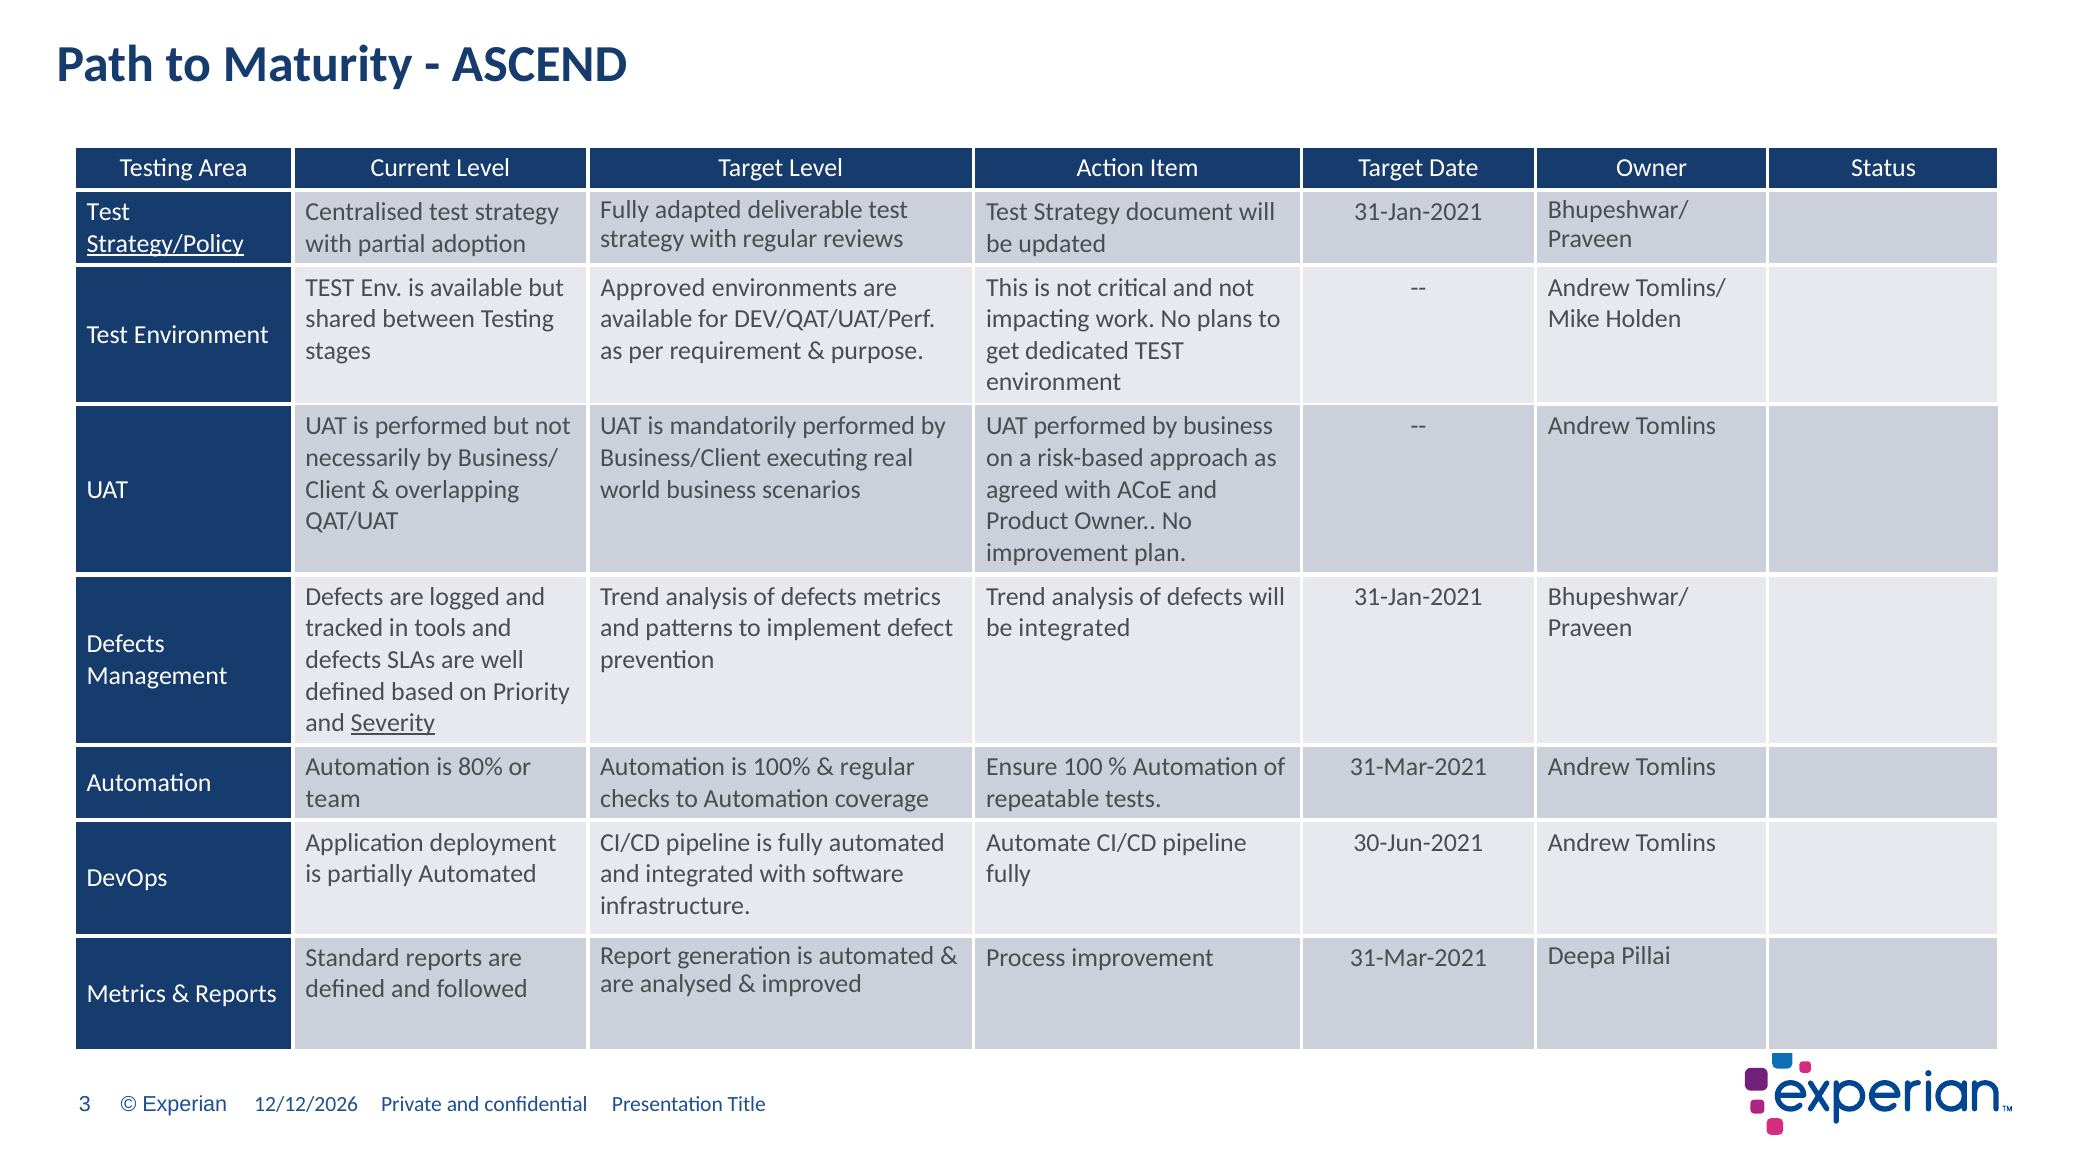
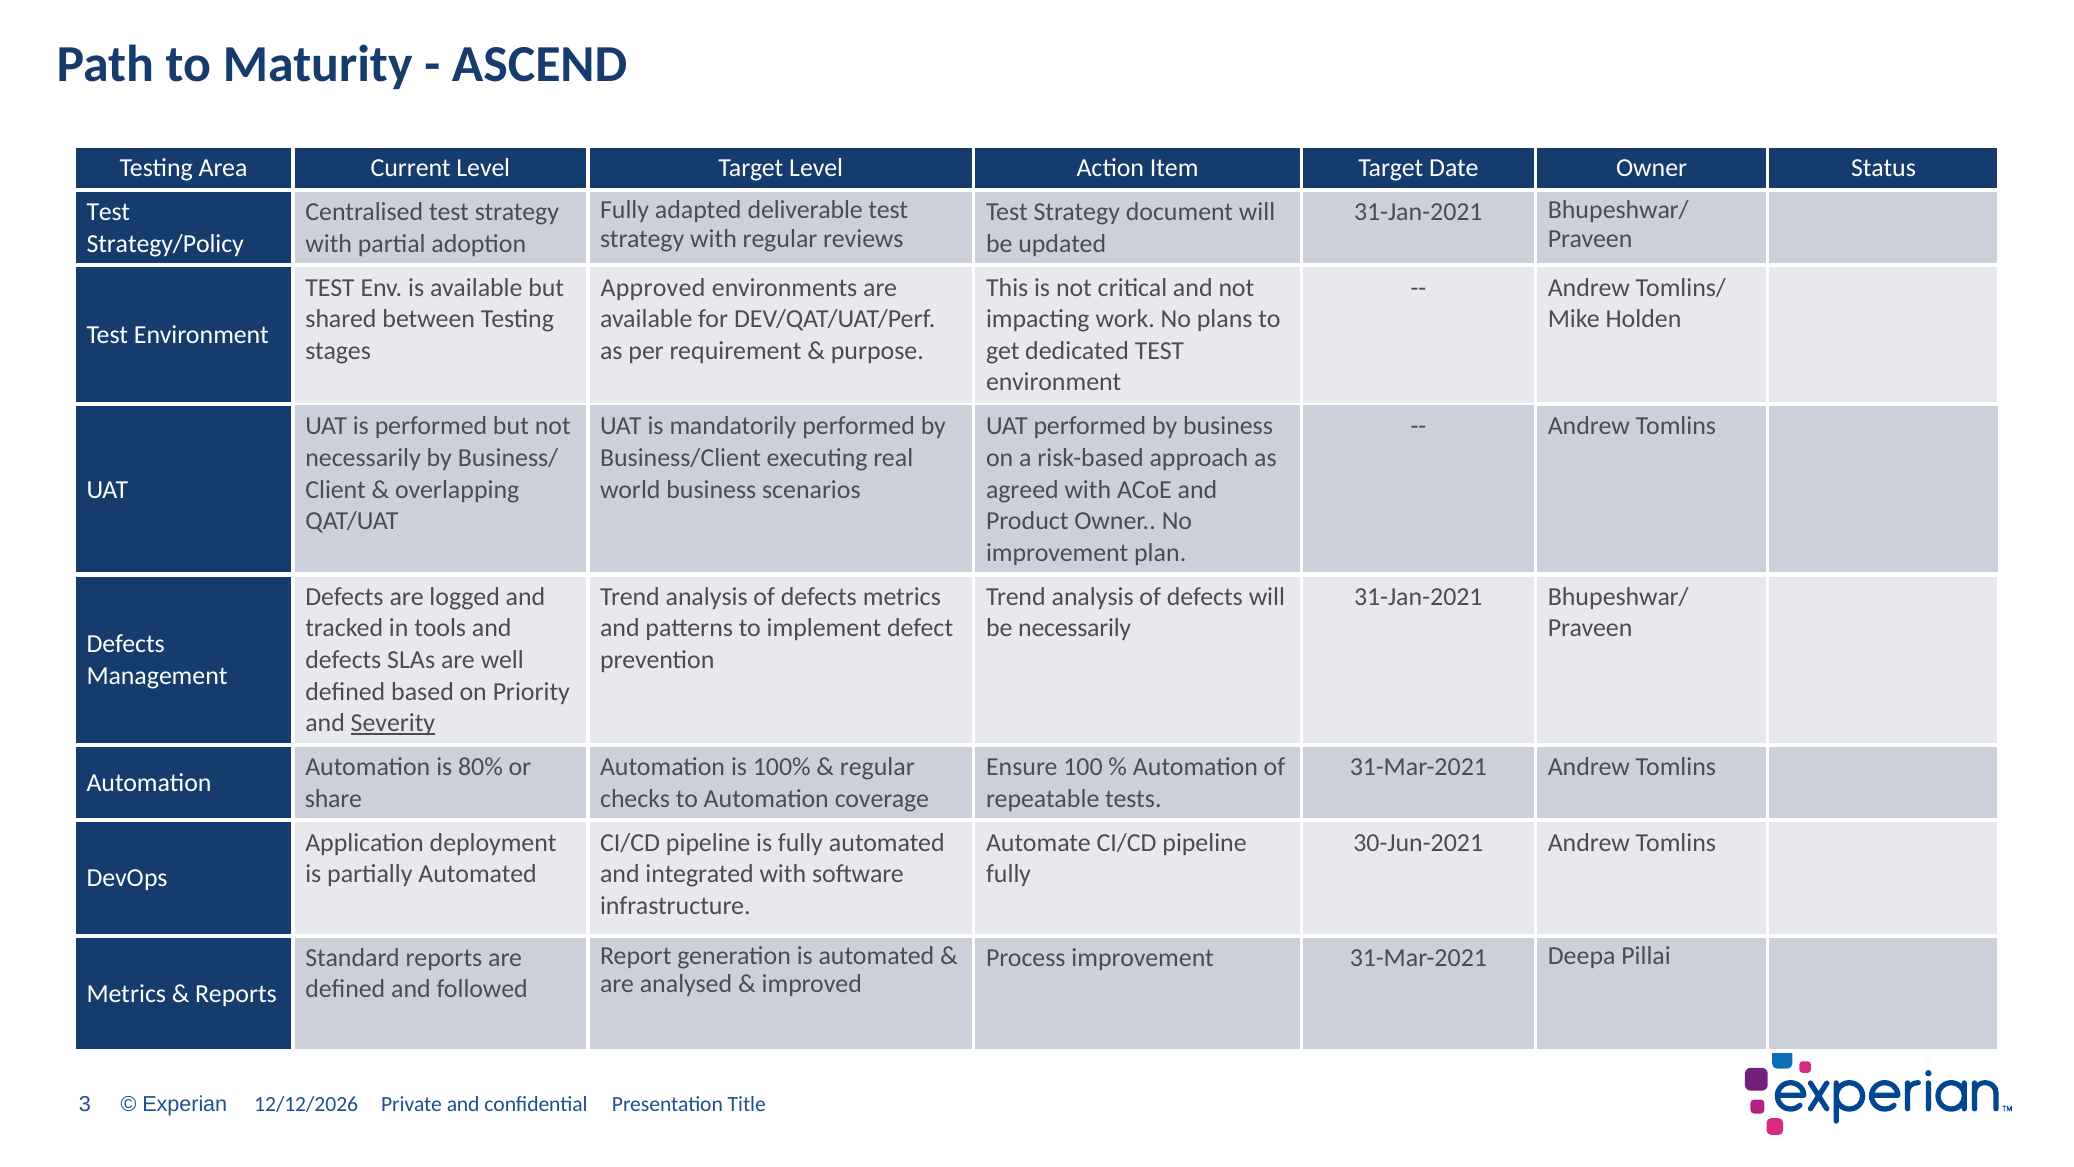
Strategy/Policy underline: present -> none (165, 244)
be integrated: integrated -> necessarily (1075, 628)
team: team -> share (333, 798)
